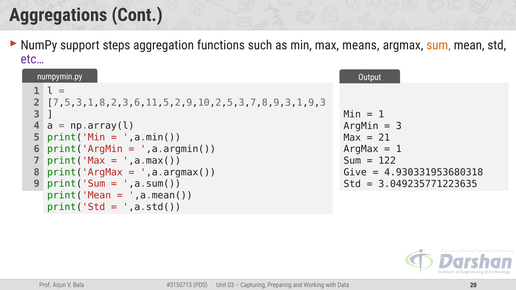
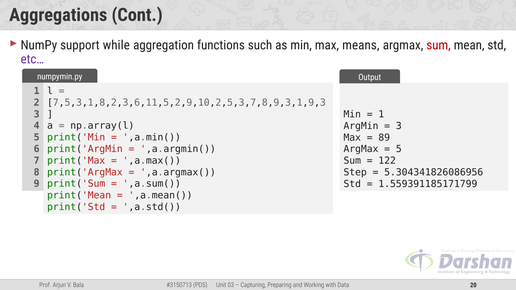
steps: steps -> while (116, 45)
sum colour: orange -> red (439, 45)
21: 21 -> 89 (384, 138)
1: 1 -> 5 (399, 149)
Give: Give -> Step (355, 172)
4.930331953680318: 4.930331953680318 -> 5.304341826086956 (434, 172)
3.049235771223635: 3.049235771223635 -> 1.559391185171799 (428, 184)
